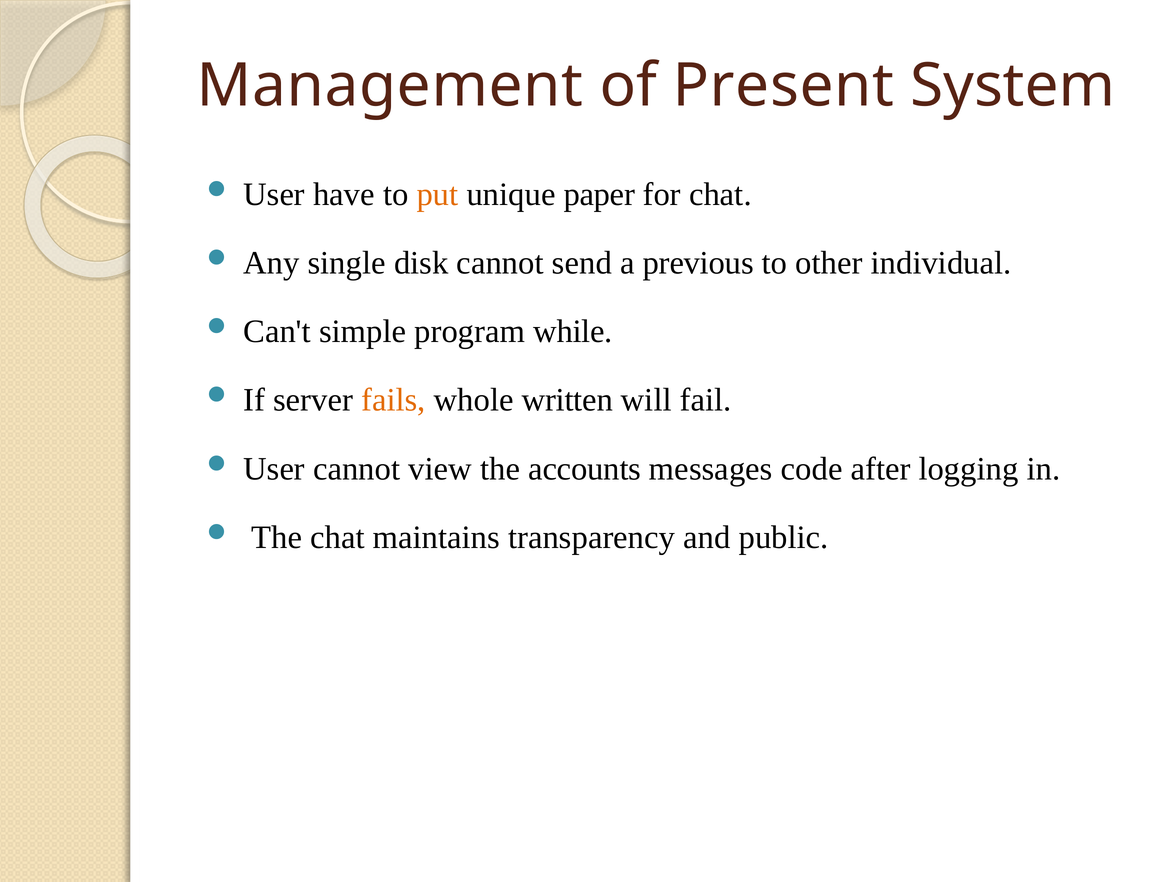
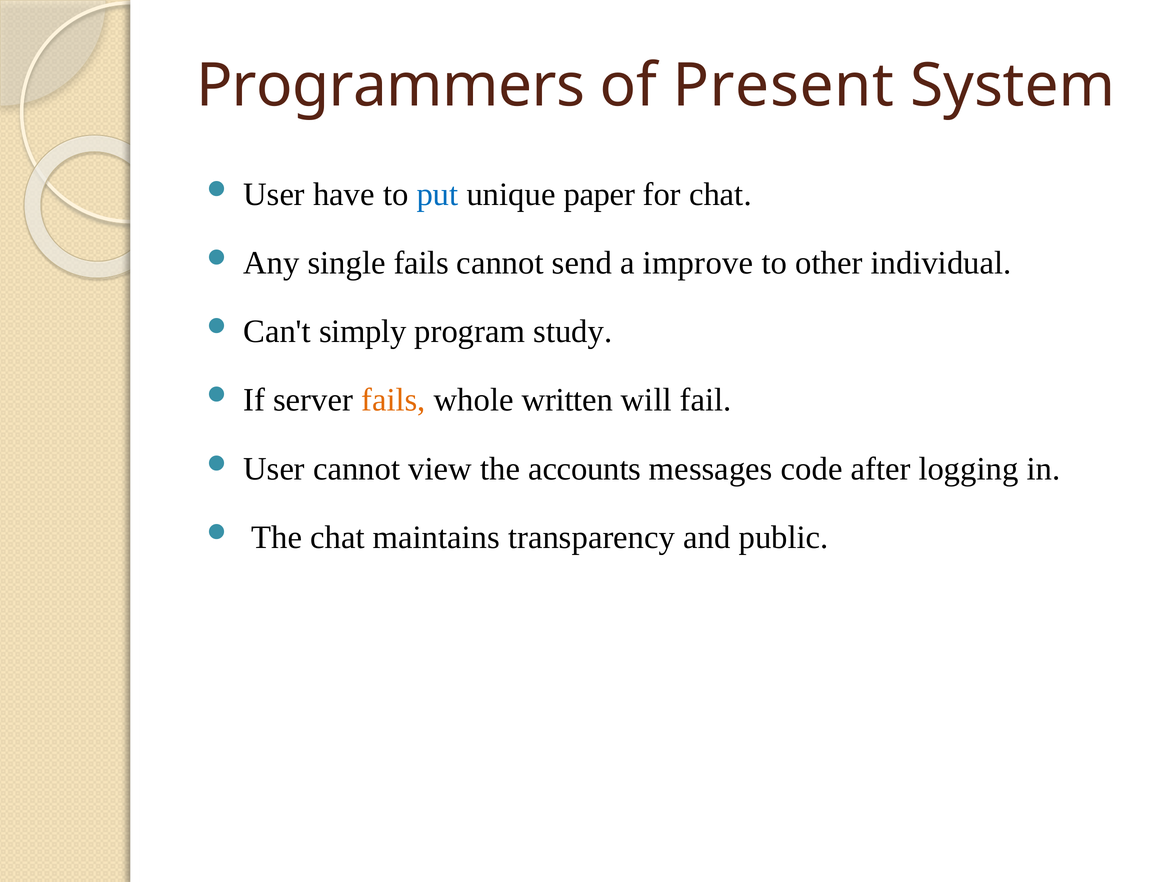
Management: Management -> Programmers (391, 86)
put colour: orange -> blue (437, 194)
single disk: disk -> fails (421, 263)
previous: previous -> improve (698, 263)
simple: simple -> simply (363, 332)
while: while -> study (573, 332)
